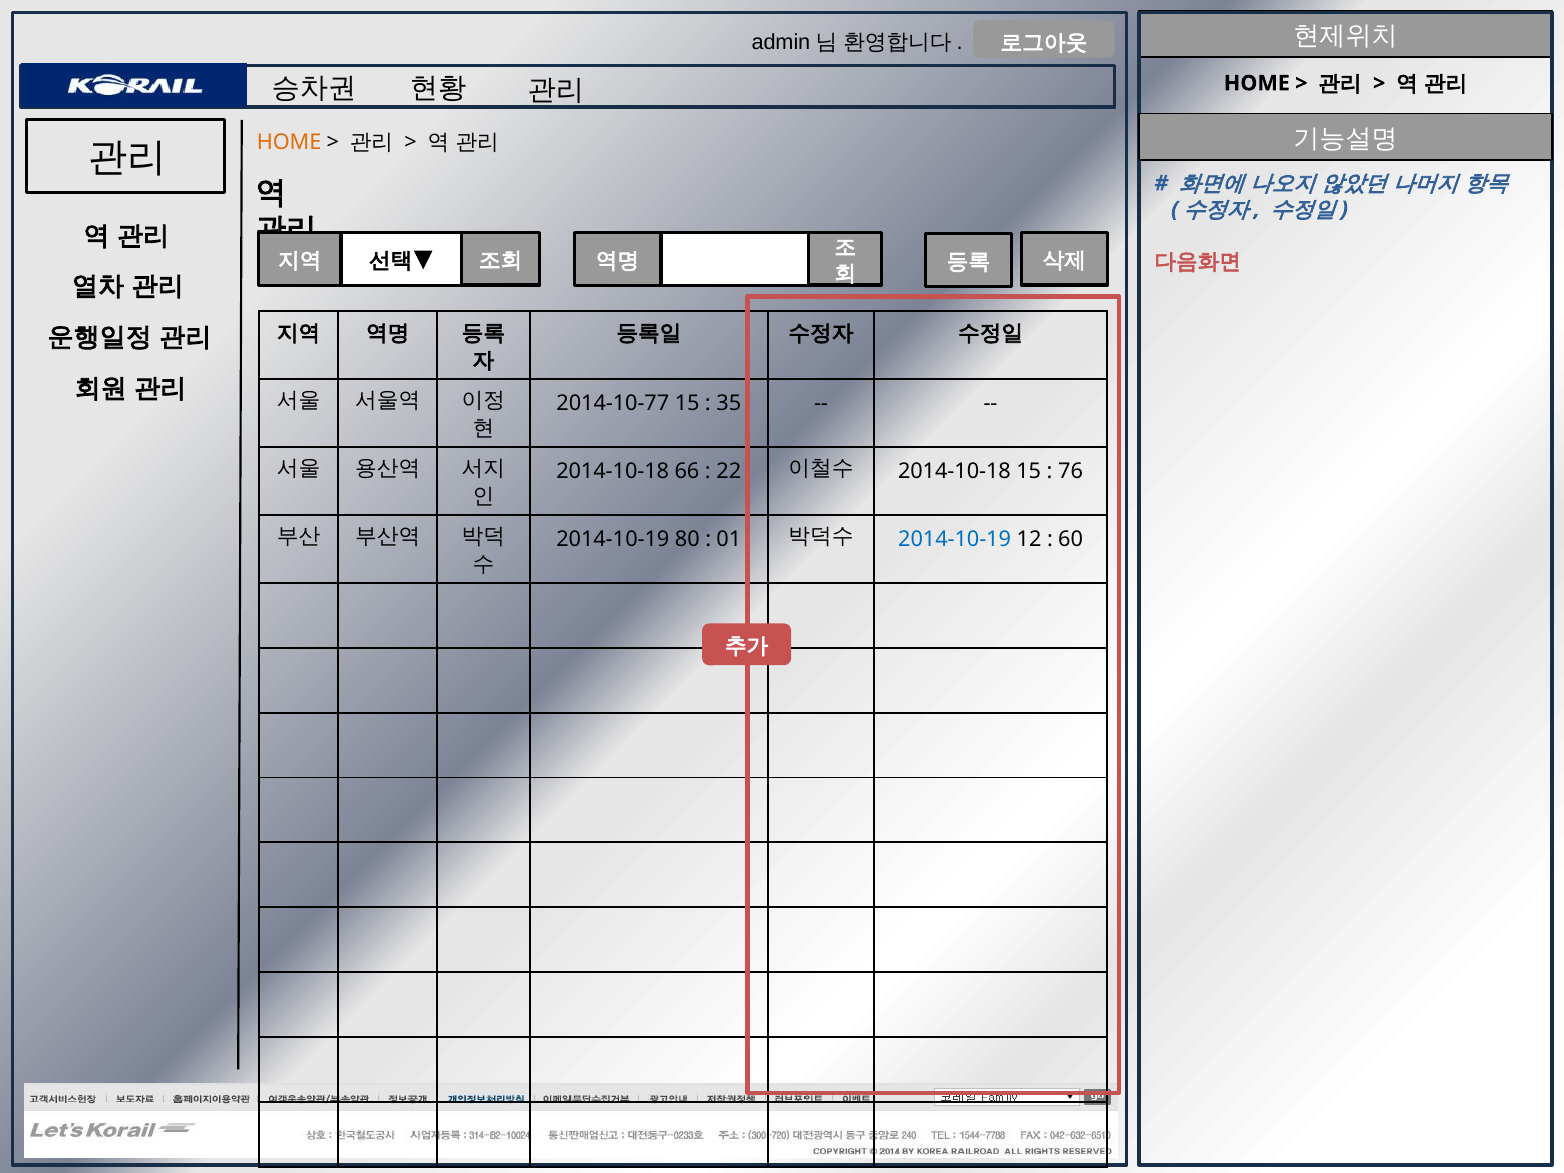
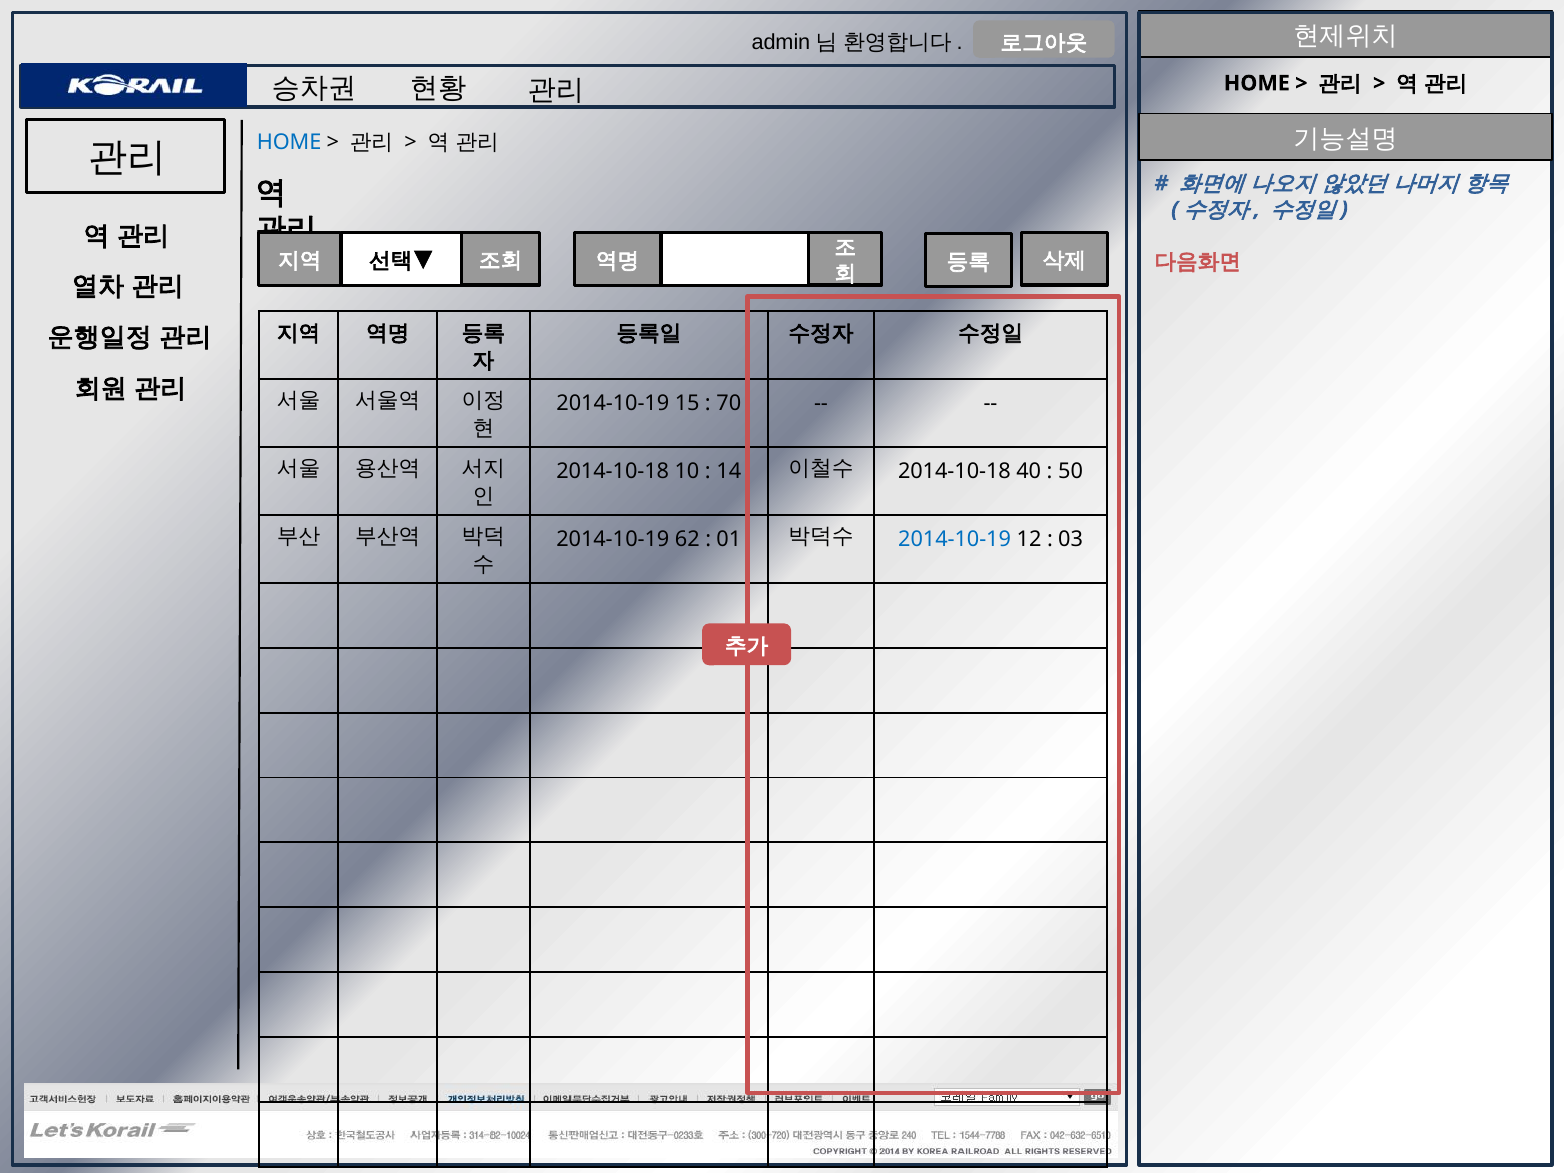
HOME colour: orange -> blue (289, 142)
2014-10-77: 2014-10-77 -> 2014-10-19 (613, 403)
35: 35 -> 70 (729, 403)
66: 66 -> 10 (687, 471)
22: 22 -> 14 (729, 471)
2014-10-18 15: 15 -> 40 (1029, 471)
76: 76 -> 50 (1071, 471)
80: 80 -> 62 (687, 539)
60: 60 -> 03 (1071, 539)
